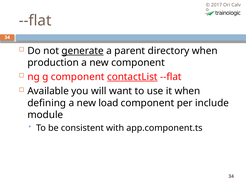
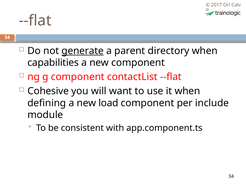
production: production -> capabilities (53, 63)
contactList underline: present -> none (132, 77)
Available: Available -> Cohesive (48, 91)
